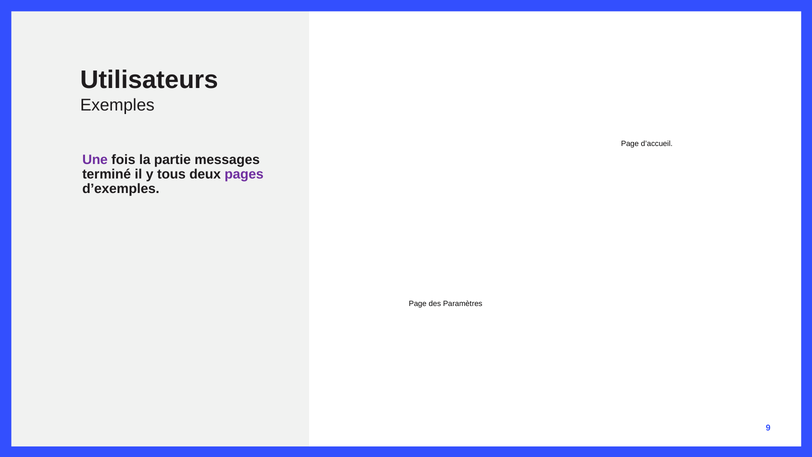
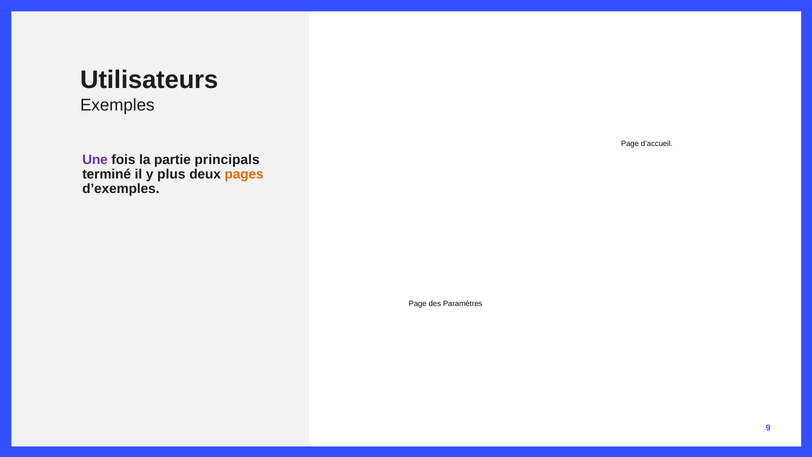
messages: messages -> principals (227, 160)
tous: tous -> plus (171, 174)
pages colour: purple -> orange (244, 174)
